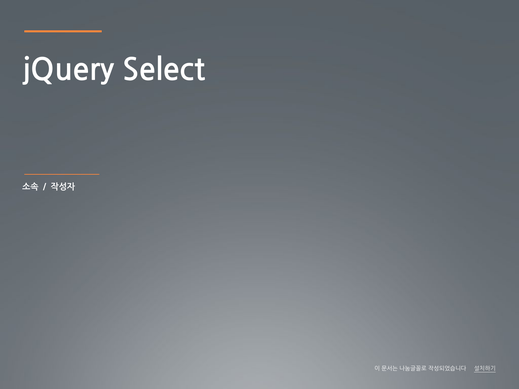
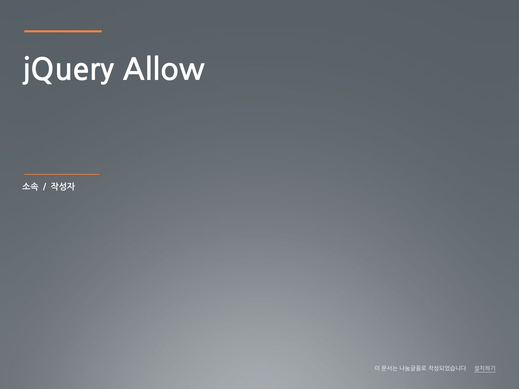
Select: Select -> Allow (164, 70)
